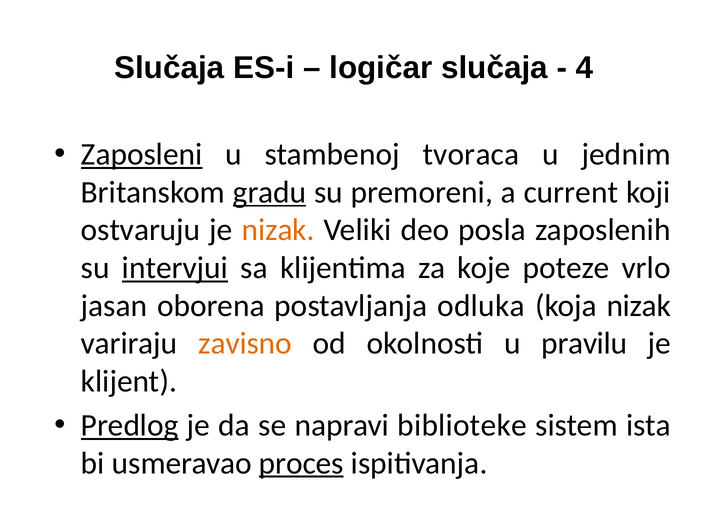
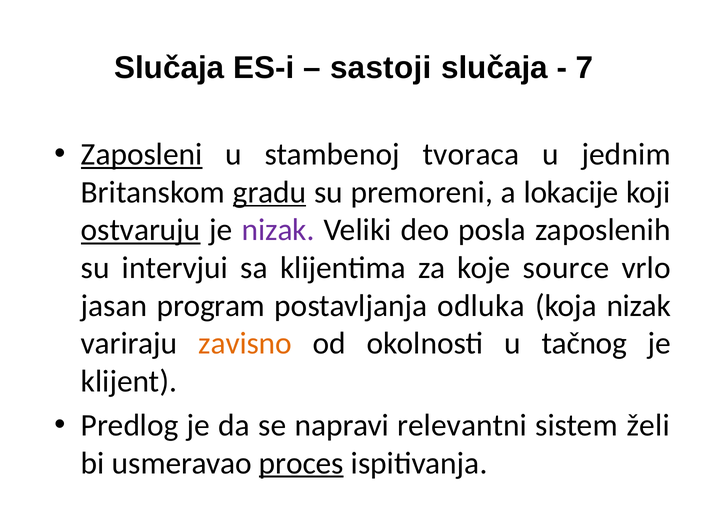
logičar: logičar -> sastoji (381, 68)
4: 4 -> 7 (585, 68)
current: current -> lokacije (571, 192)
ostvaruju underline: none -> present (141, 230)
nizak colour: orange -> purple (278, 230)
intervjui underline: present -> none (175, 268)
poteze: poteze -> source (566, 268)
oborena: oborena -> program (211, 306)
pravilu: pravilu -> tačnog (584, 343)
Predlog underline: present -> none (130, 425)
biblioteke: biblioteke -> relevantni (462, 425)
ista: ista -> želi (648, 425)
